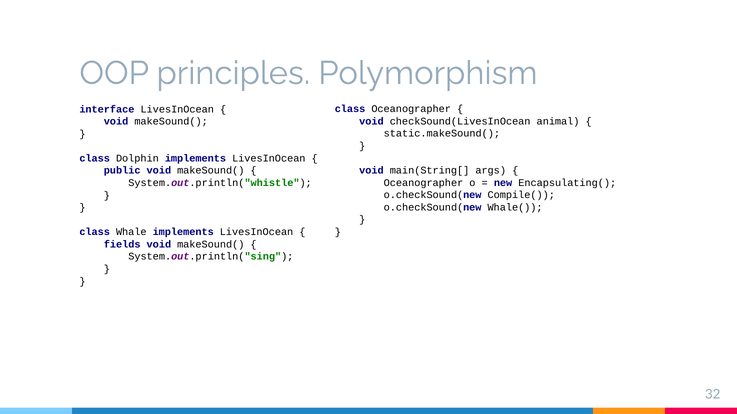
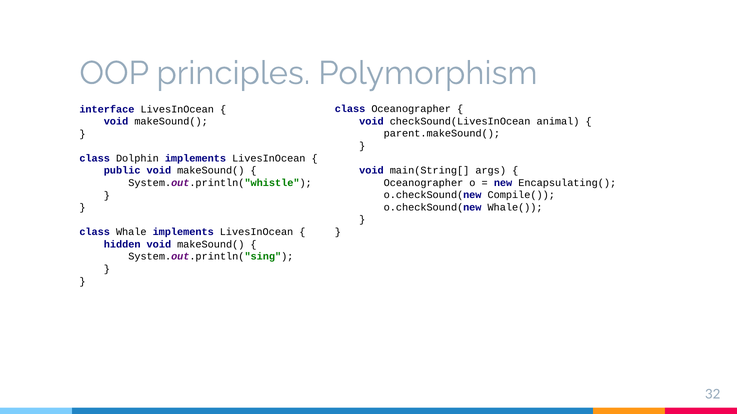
static.makeSound(: static.makeSound( -> parent.makeSound( (442, 134)
fields: fields -> hidden (122, 245)
